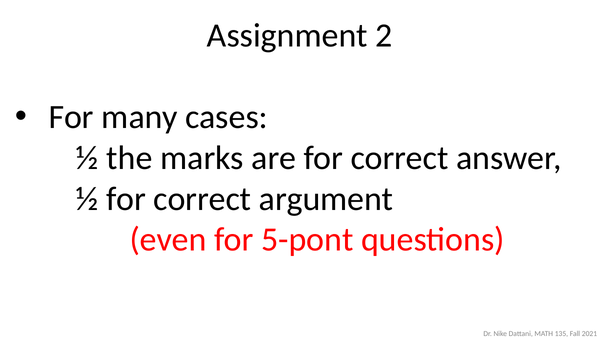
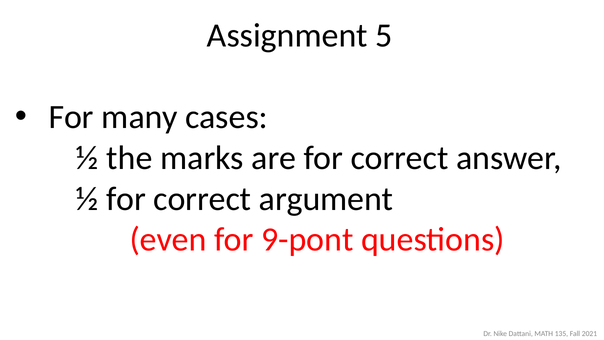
2: 2 -> 5 (384, 36)
5-pont: 5-pont -> 9-pont (307, 239)
